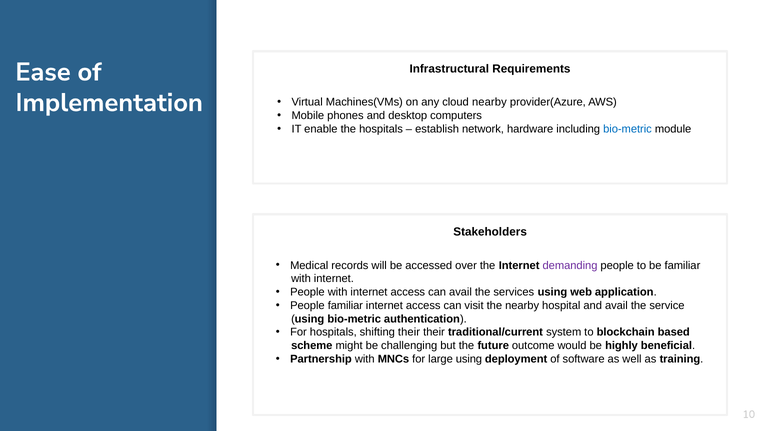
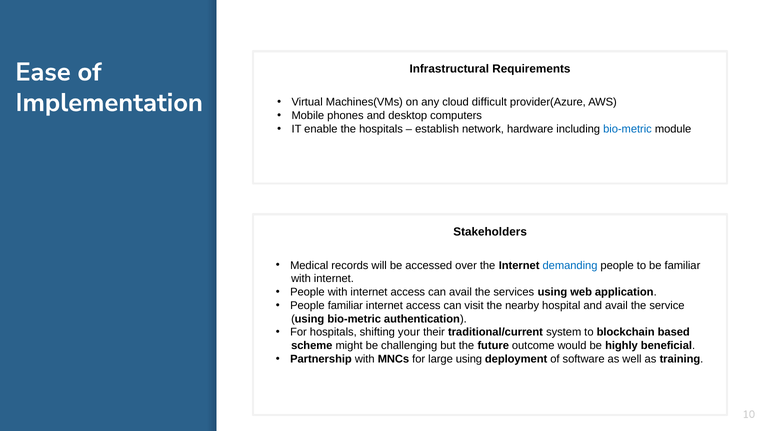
cloud nearby: nearby -> difficult (489, 102)
demanding colour: purple -> blue (570, 265)
shifting their: their -> your (409, 332)
